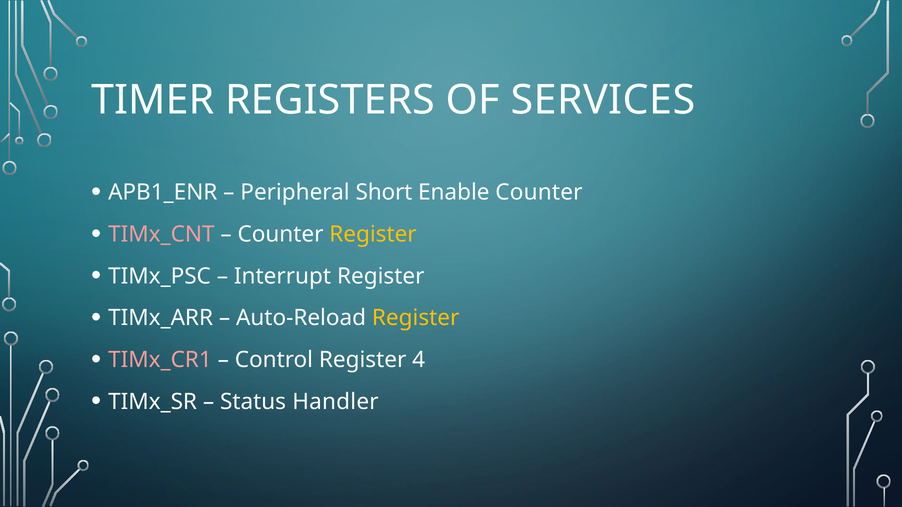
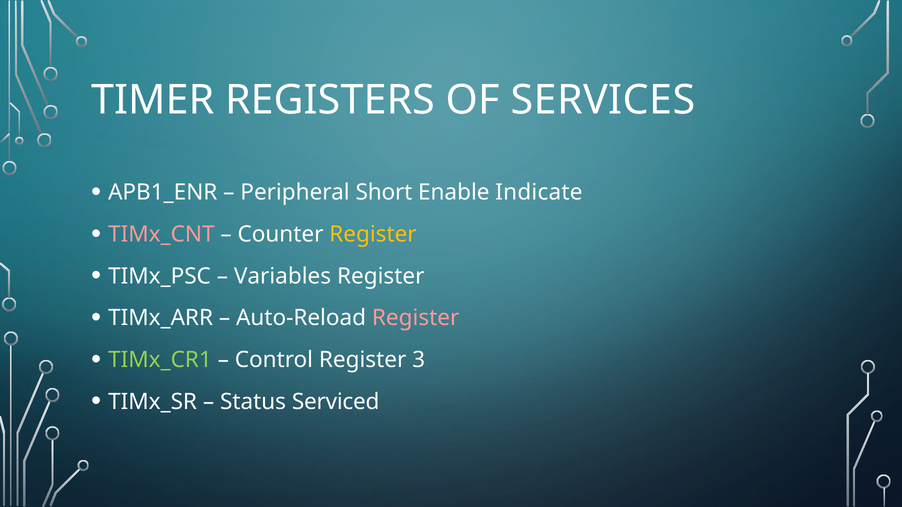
Enable Counter: Counter -> Indicate (539, 193)
Interrupt: Interrupt -> Variables (283, 276)
Register colour: yellow -> pink (416, 318)
TIMx_CR1 colour: pink -> light green (160, 360)
4: 4 -> 3 (419, 360)
Handler: Handler -> Serviced (336, 402)
